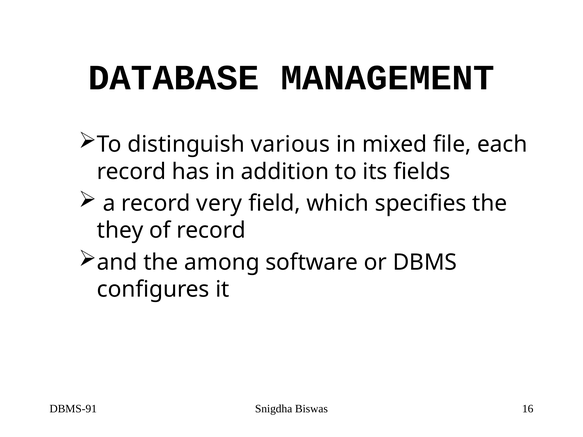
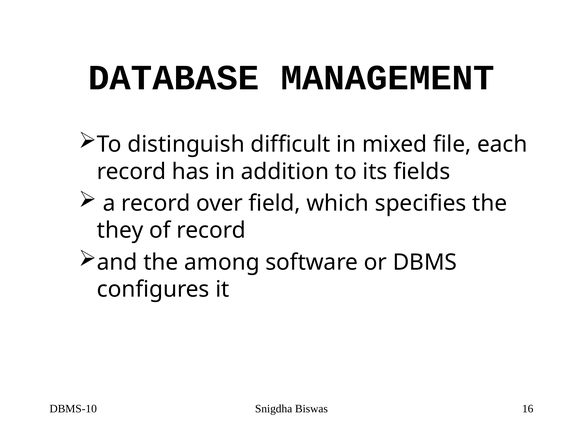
various: various -> difficult (291, 144)
very: very -> over (219, 203)
DBMS-91: DBMS-91 -> DBMS-10 (73, 409)
